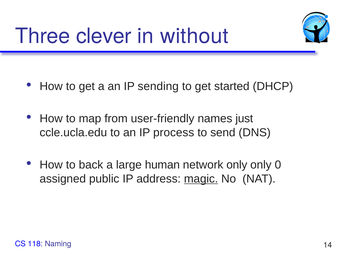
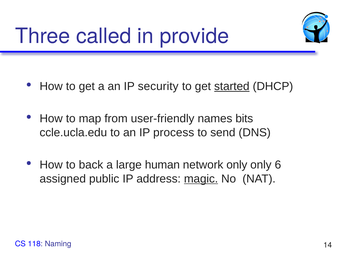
clever: clever -> called (104, 36)
without: without -> provide (194, 36)
sending: sending -> security (158, 86)
started underline: none -> present (232, 86)
just: just -> bits (244, 119)
0: 0 -> 6 (278, 165)
